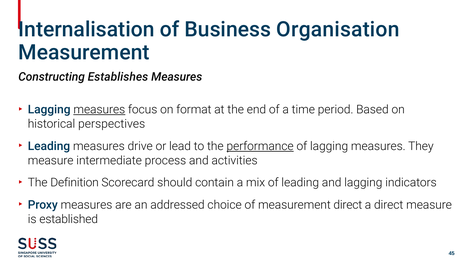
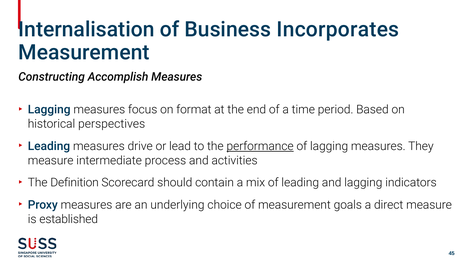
Organisation: Organisation -> Incorporates (338, 30)
Establishes: Establishes -> Accomplish (118, 77)
measures underline: present -> none (99, 110)
addressed: addressed -> underlying (177, 205)
measurement direct: direct -> goals (348, 205)
